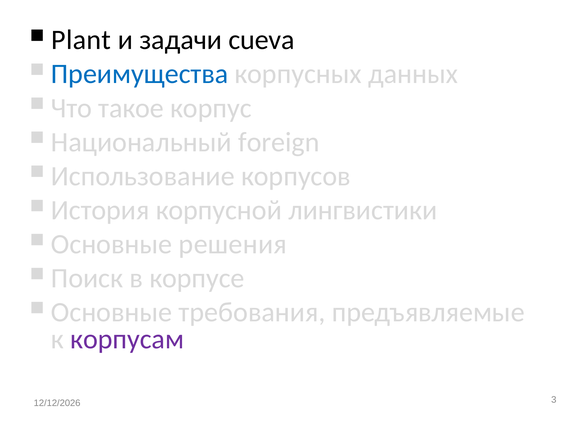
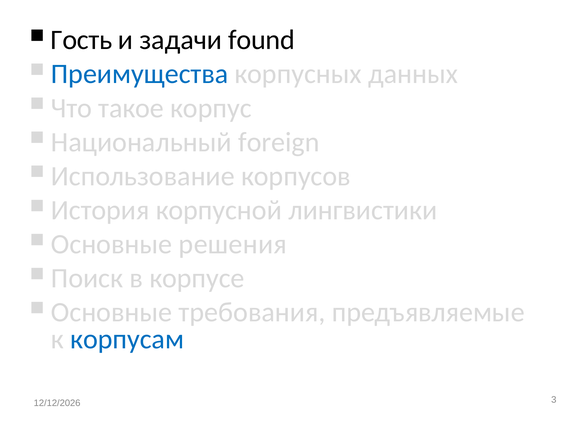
Plant: Plant -> Гость (81, 40)
cueva: cueva -> found (262, 40)
корпусам colour: purple -> blue (127, 339)
